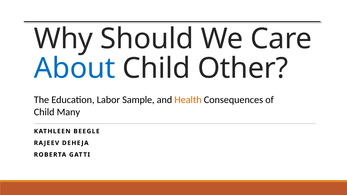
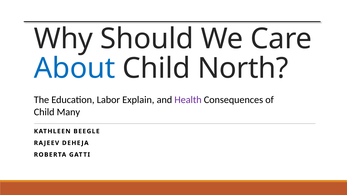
Other: Other -> North (243, 69)
Sample: Sample -> Explain (138, 100)
Health colour: orange -> purple (188, 100)
